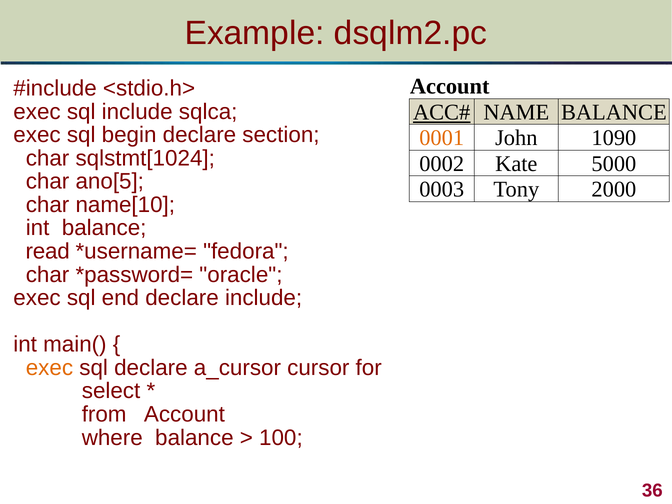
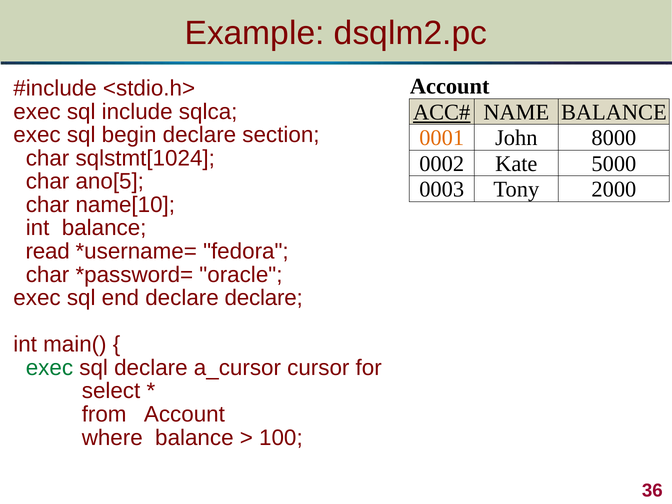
1090: 1090 -> 8000 (614, 138)
declare include: include -> declare (264, 298)
exec colour: orange -> green (49, 368)
